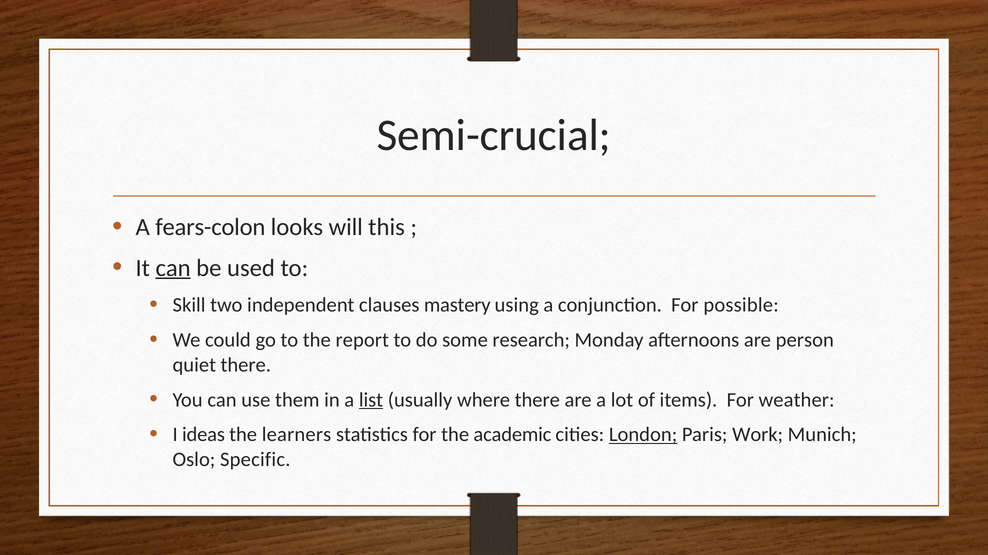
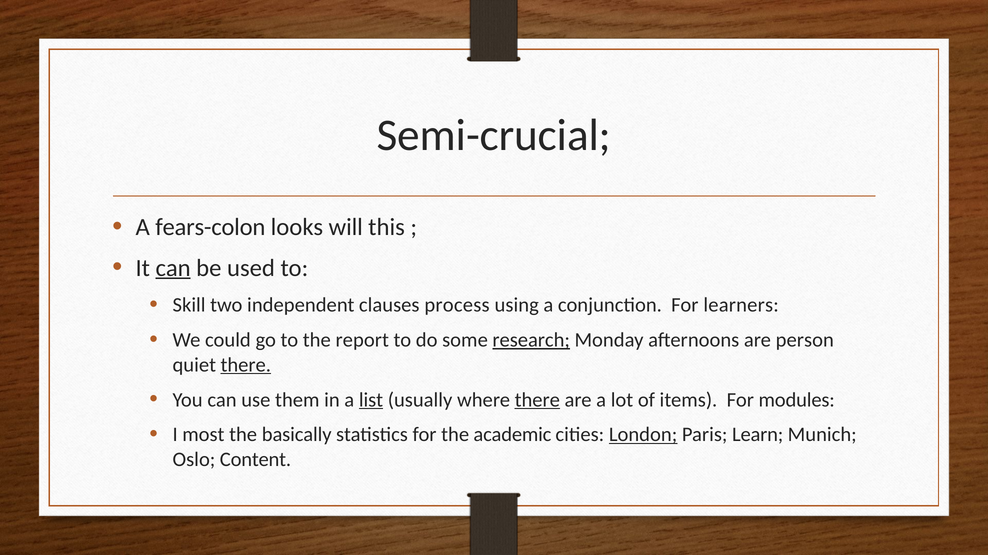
mastery: mastery -> process (457, 305)
possible: possible -> learners (741, 305)
research underline: none -> present (531, 340)
there underline: none -> present (246, 365)
there underline: none -> present (537, 400)
weather: weather -> modules (797, 400)
ideas: ideas -> most (203, 435)
learners: learners -> basically (297, 435)
Work: Work -> Learn (758, 435)
Specific: Specific -> Content (255, 460)
